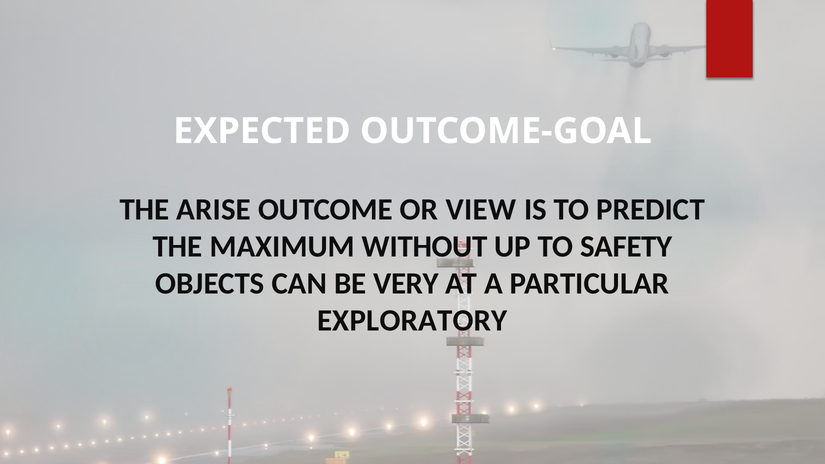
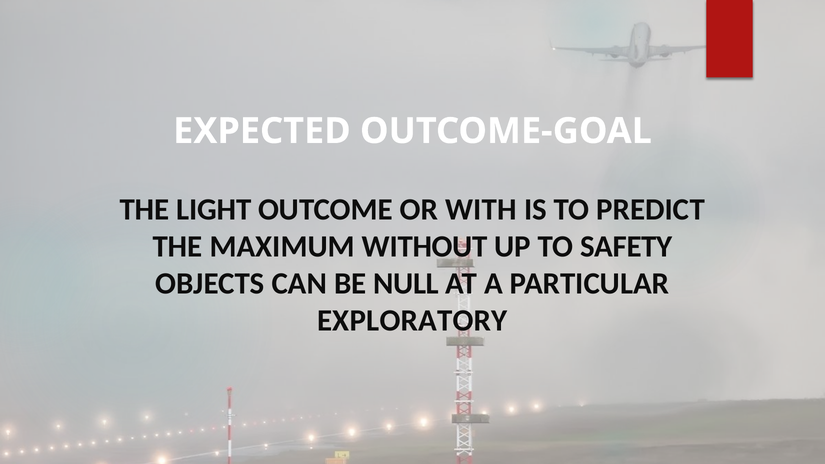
ARISE: ARISE -> LIGHT (214, 209)
VIEW: VIEW -> WITH (481, 209)
VERY: VERY -> NULL (406, 284)
